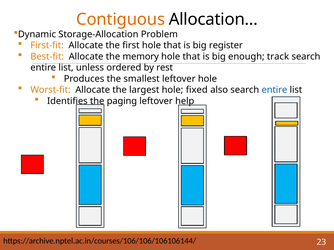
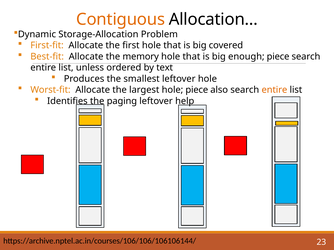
register: register -> covered (226, 45)
enough track: track -> piece (278, 57)
rest: rest -> text (165, 68)
hole fixed: fixed -> piece (197, 90)
entire colour: blue -> orange (274, 90)
